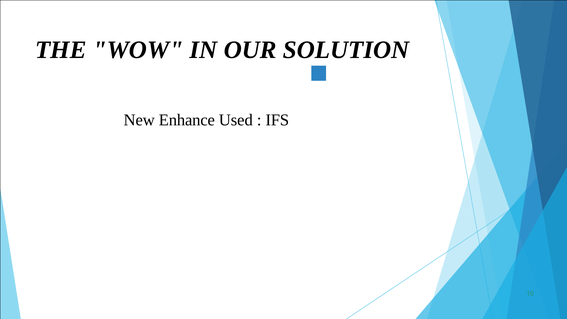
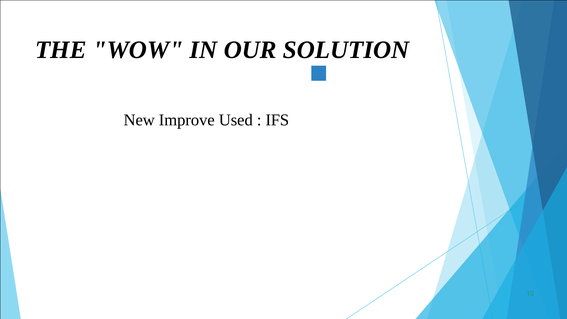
Enhance: Enhance -> Improve (187, 120)
